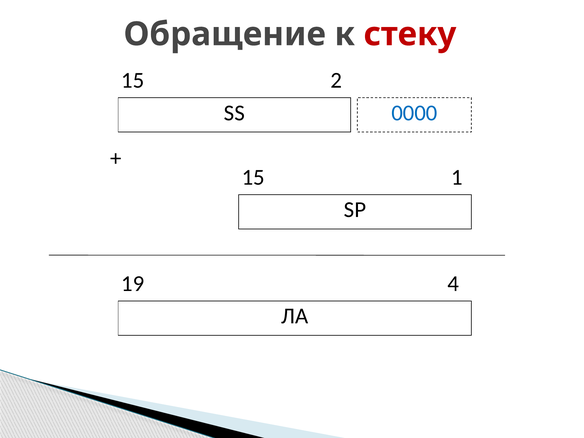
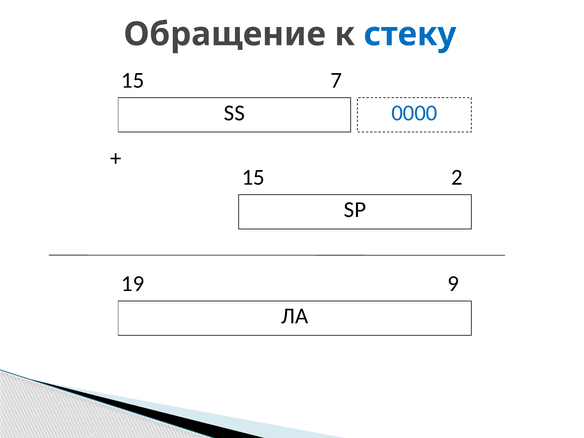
стеку colour: red -> blue (410, 34)
2: 2 -> 7 (336, 80)
1: 1 -> 2 (457, 177)
4: 4 -> 9 (453, 284)
